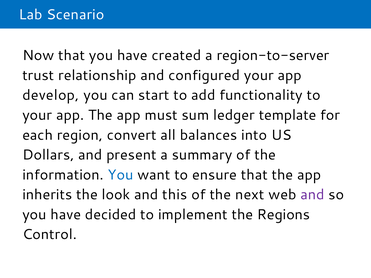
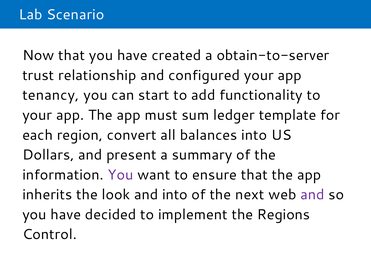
region-to-server: region-to-server -> obtain-to-server (273, 56)
develop: develop -> tenancy (51, 95)
You colour: blue -> purple (120, 175)
and this: this -> into (175, 195)
